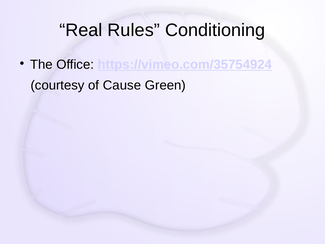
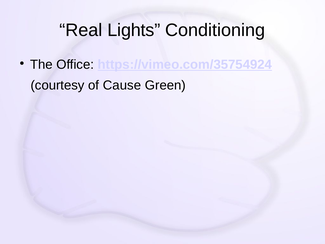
Rules: Rules -> Lights (134, 30)
